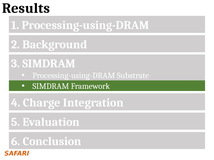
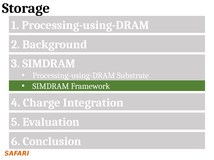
Results: Results -> Storage (26, 8)
